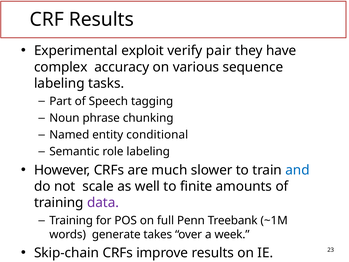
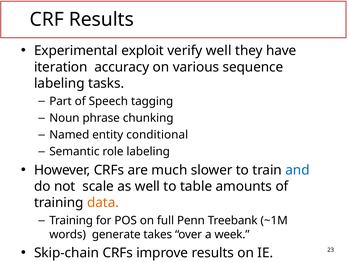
verify pair: pair -> well (219, 51)
complex: complex -> iteration (61, 67)
finite: finite -> table (196, 186)
data colour: purple -> orange (103, 202)
